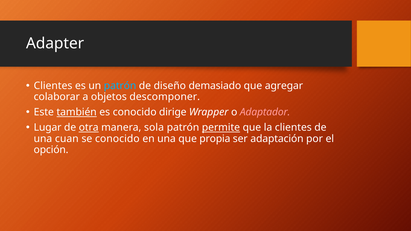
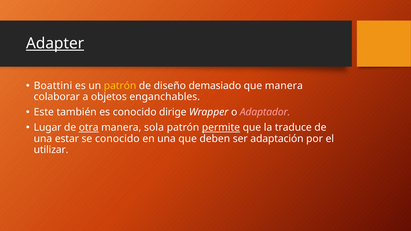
Adapter underline: none -> present (55, 44)
Clientes: Clientes -> Boattini (53, 86)
patrón colour: light blue -> yellow (120, 86)
que agregar: agregar -> manera (284, 86)
descomponer: descomponer -> enganchables (165, 97)
también underline: present -> none (77, 112)
la clientes: clientes -> traduce (293, 128)
cuan: cuan -> estar (67, 139)
propia: propia -> deben (215, 139)
opción: opción -> utilizar (51, 150)
